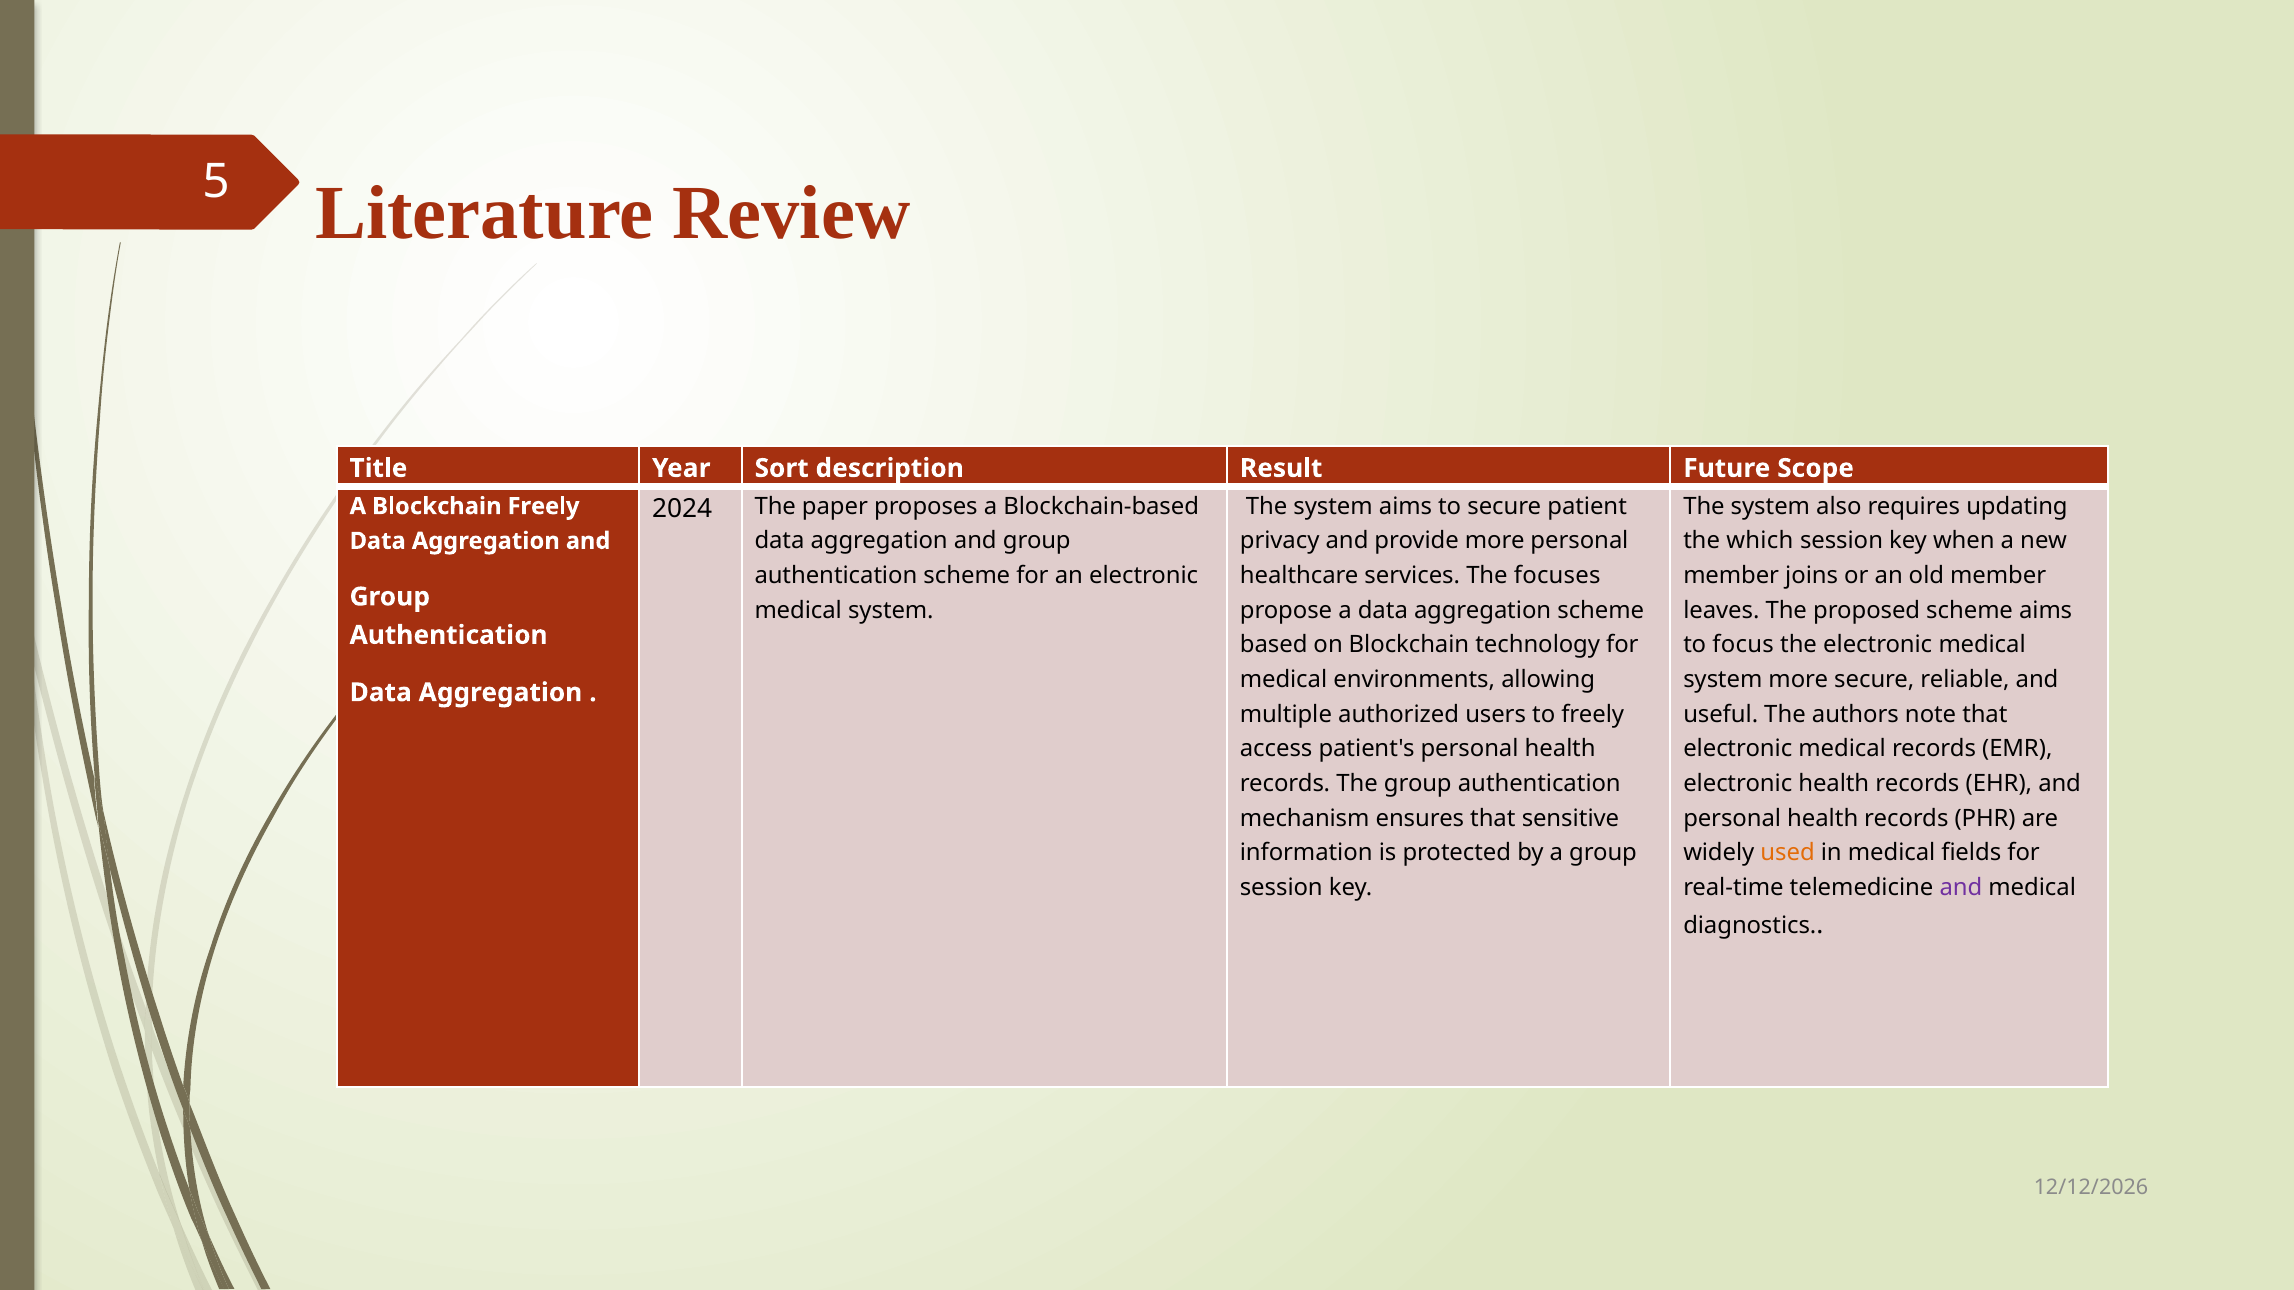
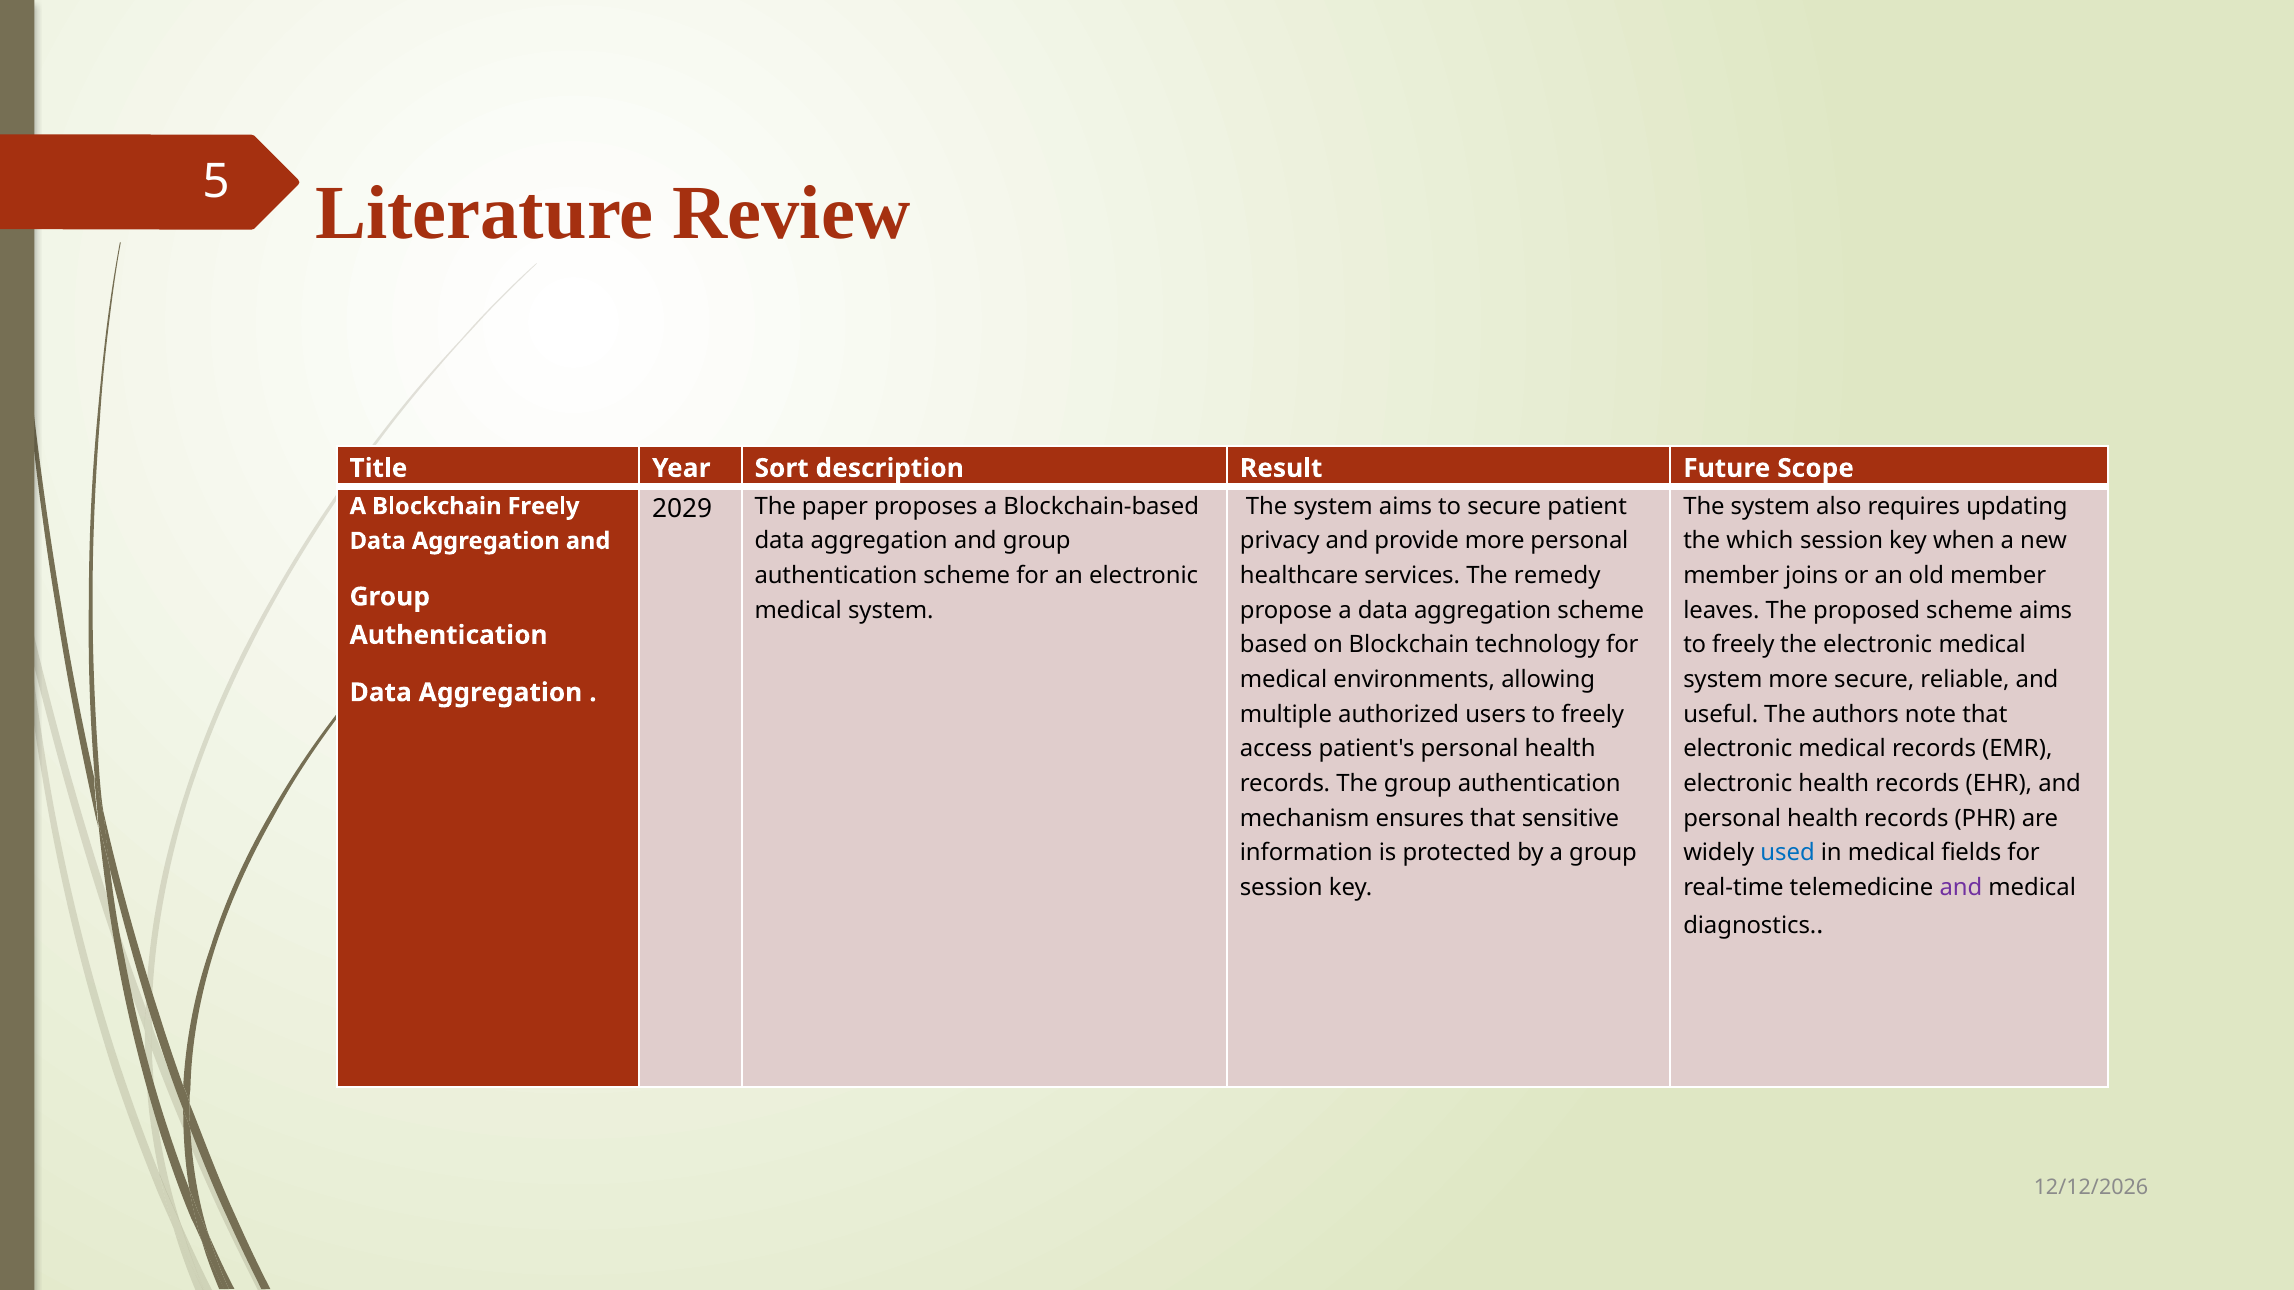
2024: 2024 -> 2029 (682, 508)
focuses: focuses -> remedy (1557, 576)
focus: focus -> freely (1743, 645)
used colour: orange -> blue (1788, 853)
